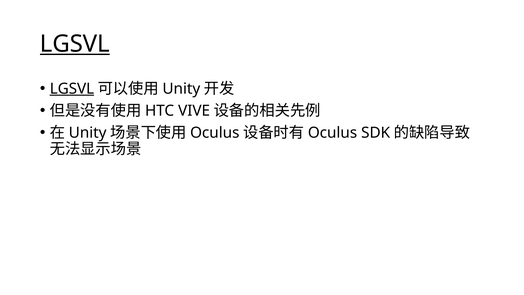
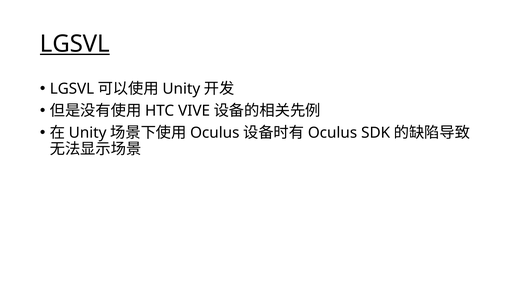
LGSVL underline: present -> none (72, 89)
